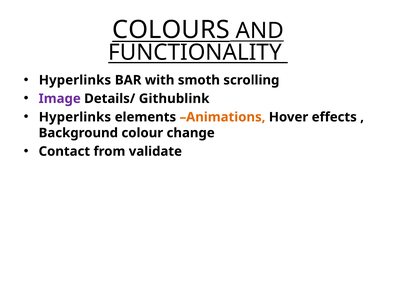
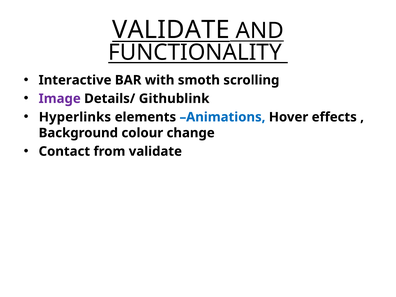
COLOURS: COLOURS -> VALIDATE (171, 30)
Hyperlinks: Hyperlinks -> Interactive (75, 80)
Animations colour: orange -> blue (222, 117)
